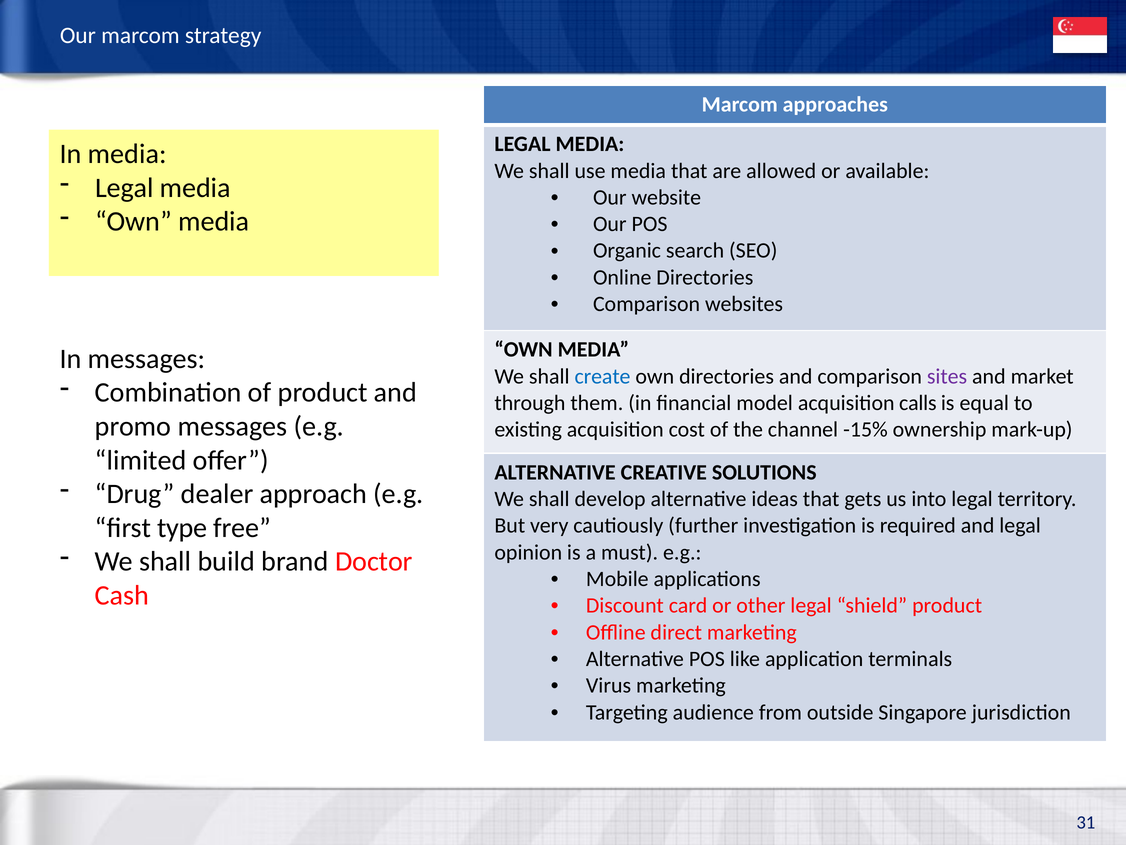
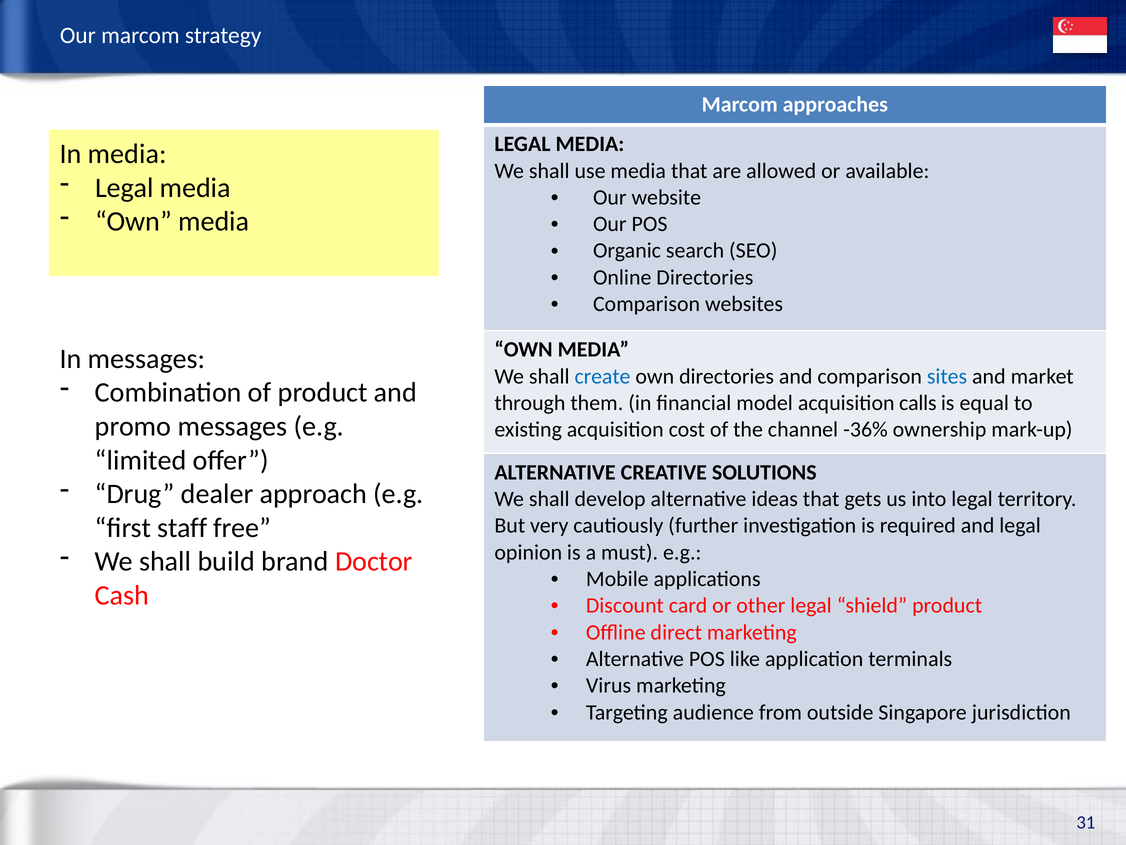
sites colour: purple -> blue (947, 376)
-15%: -15% -> -36% (865, 429)
type: type -> staff (182, 528)
